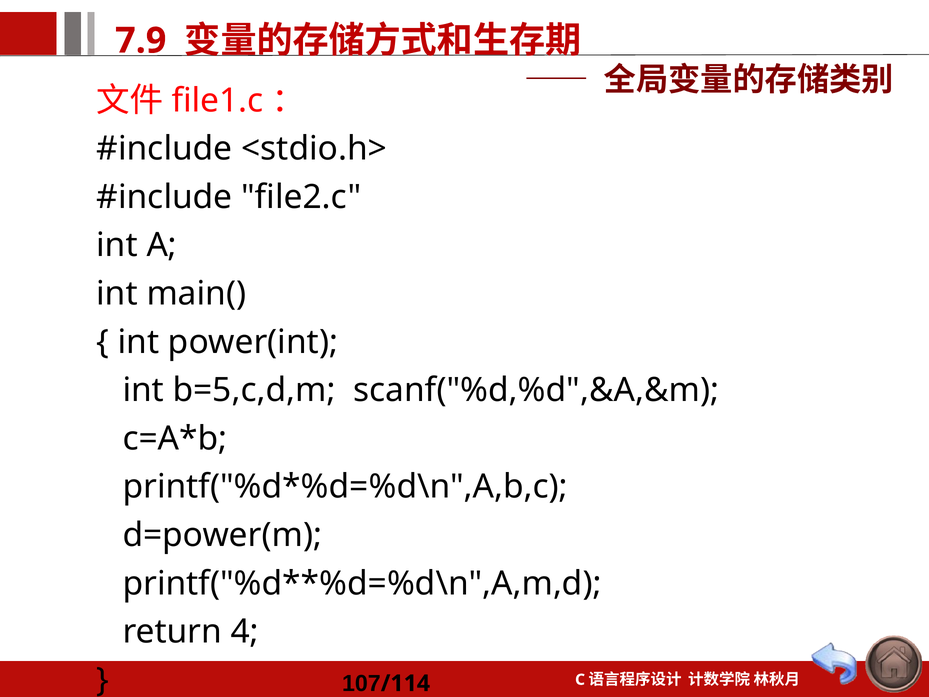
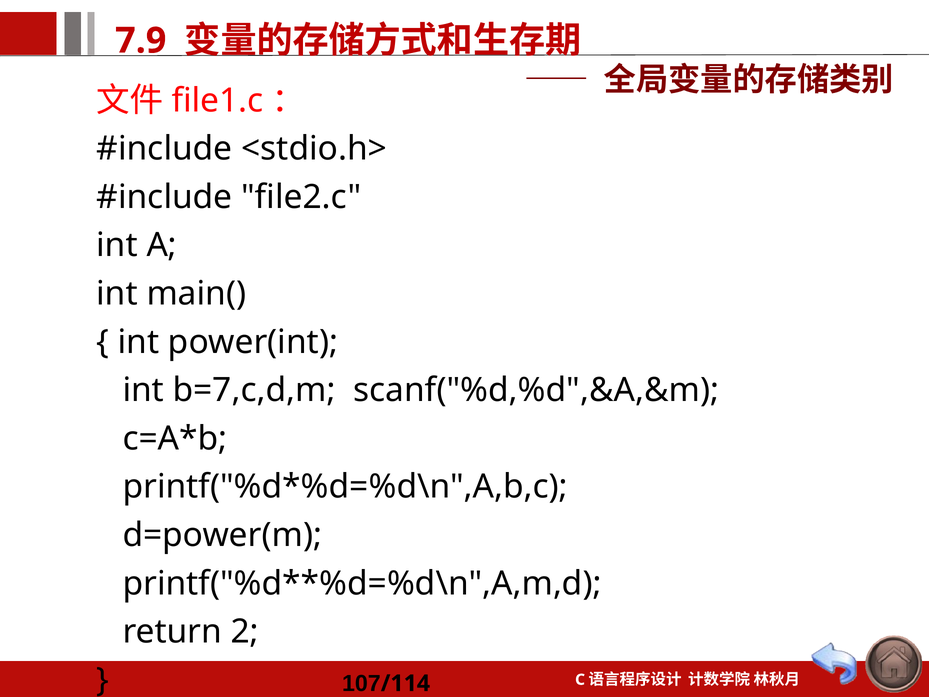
b=5,c,d,m: b=5,c,d,m -> b=7,c,d,m (254, 390)
4: 4 -> 2 (245, 632)
